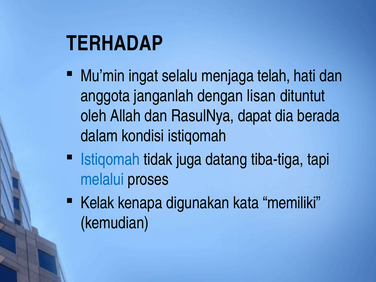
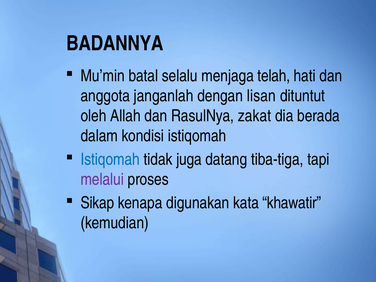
TERHADAP: TERHADAP -> BADANNYA (115, 43)
ingat: ingat -> batal (143, 76)
dapat: dapat -> zakat (254, 116)
melalui colour: blue -> purple (102, 179)
Kelak: Kelak -> Sikap (97, 203)
memiliki: memiliki -> khawatir (292, 203)
